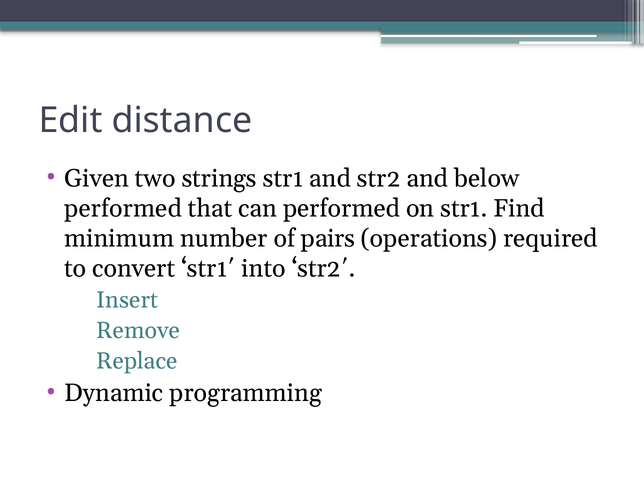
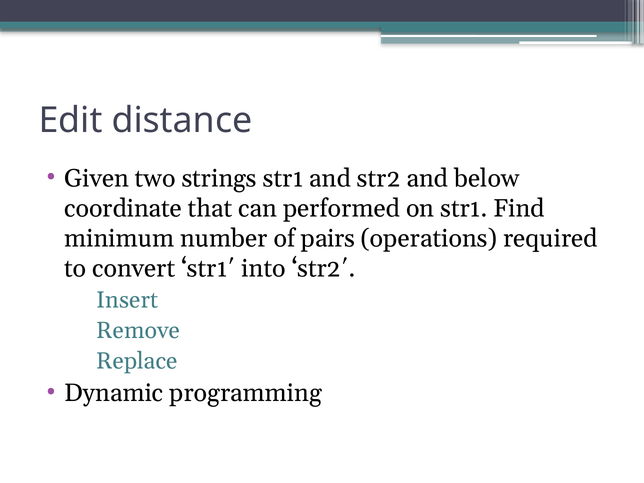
performed: performed -> coordinate (123, 208)
